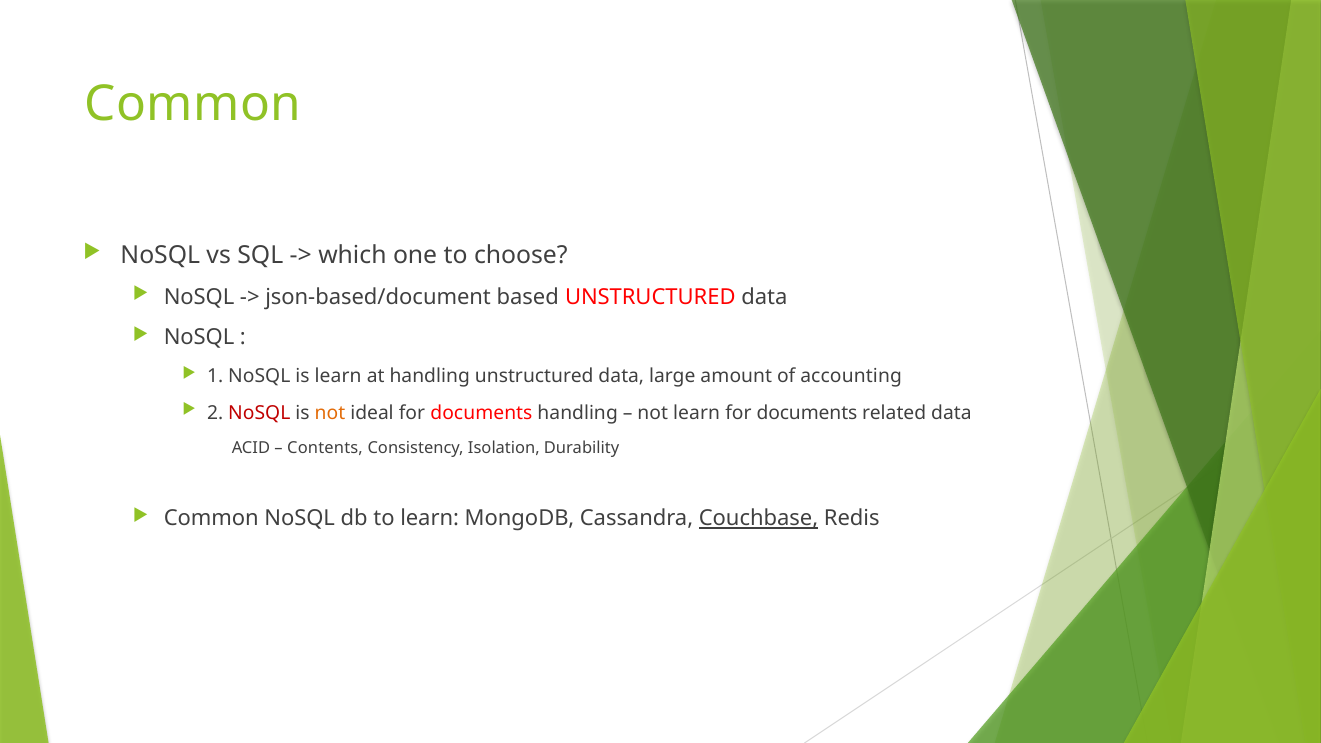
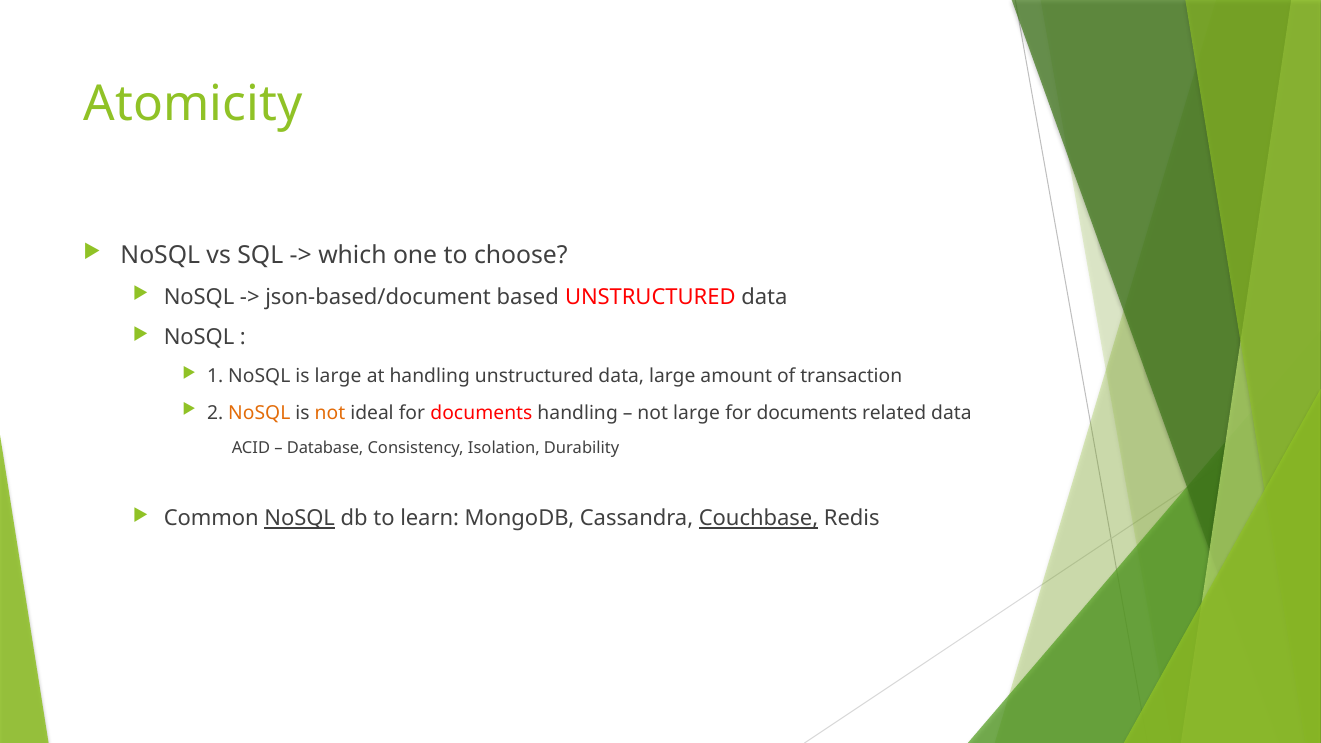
Common: Common -> Atomicity (193, 104)
is learn: learn -> large (338, 376)
accounting: accounting -> transaction (851, 376)
NoSQL colour: red -> orange (259, 413)
not learn: learn -> large (697, 413)
Contents: Contents -> Database (325, 448)
NoSQL underline: none -> present (300, 519)
